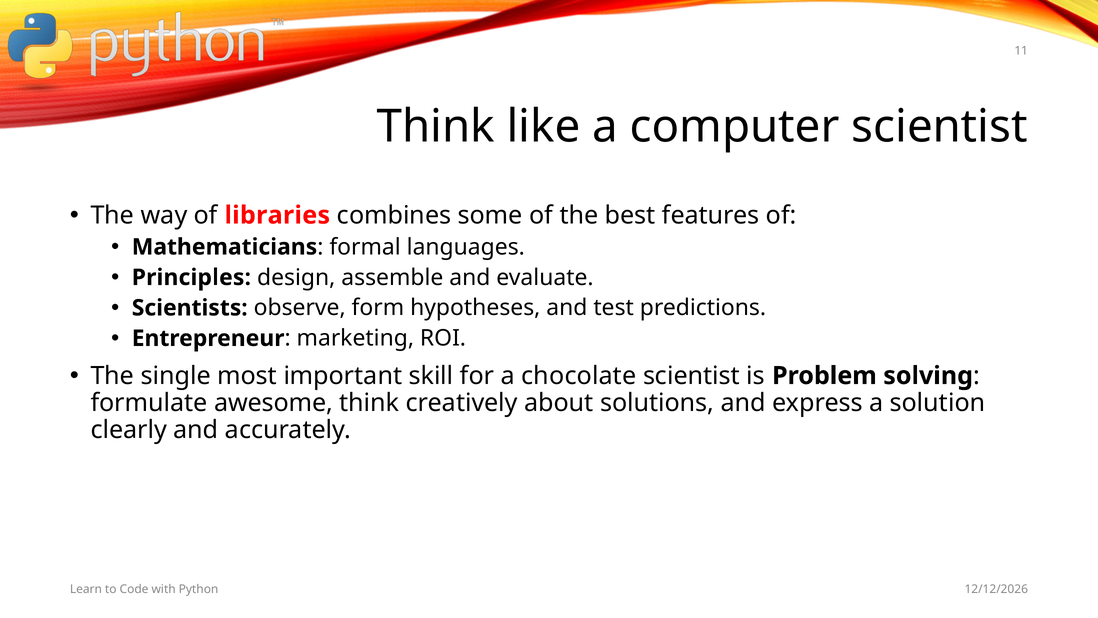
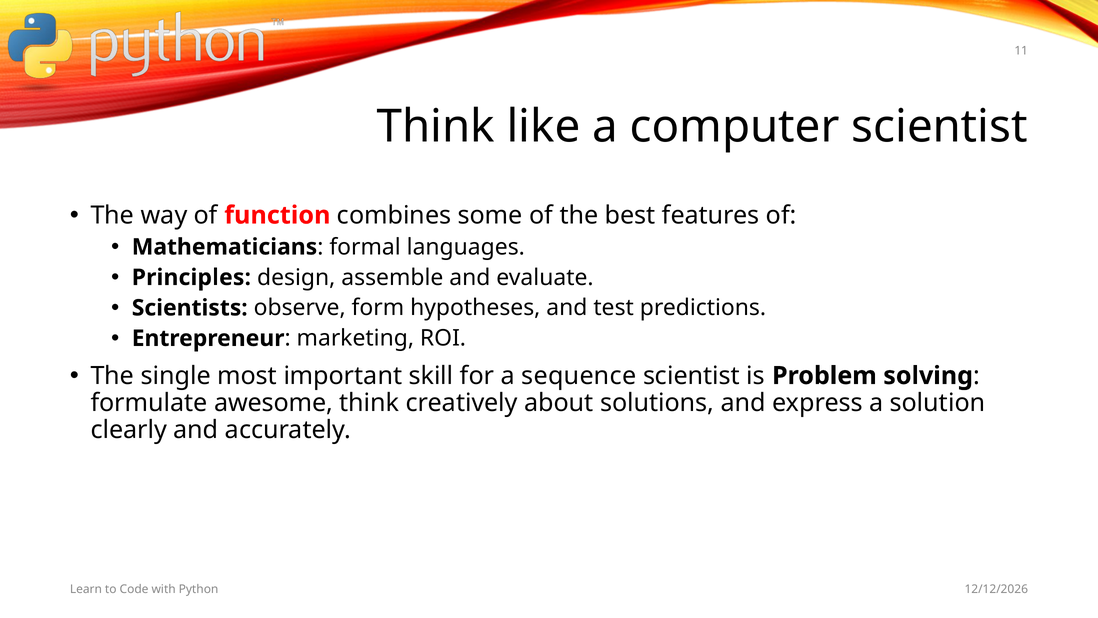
libraries: libraries -> function (277, 215)
chocolate: chocolate -> sequence (579, 376)
